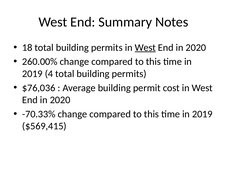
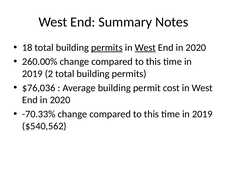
permits underline: none -> present (107, 48)
4: 4 -> 2 (49, 74)
$569,415: $569,415 -> $540,562 (44, 126)
